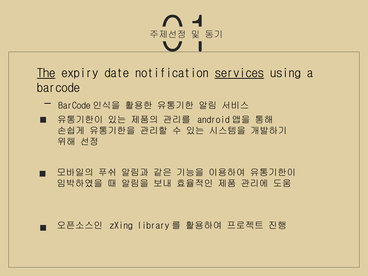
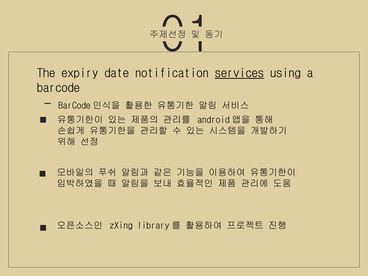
The underline: present -> none (46, 73)
